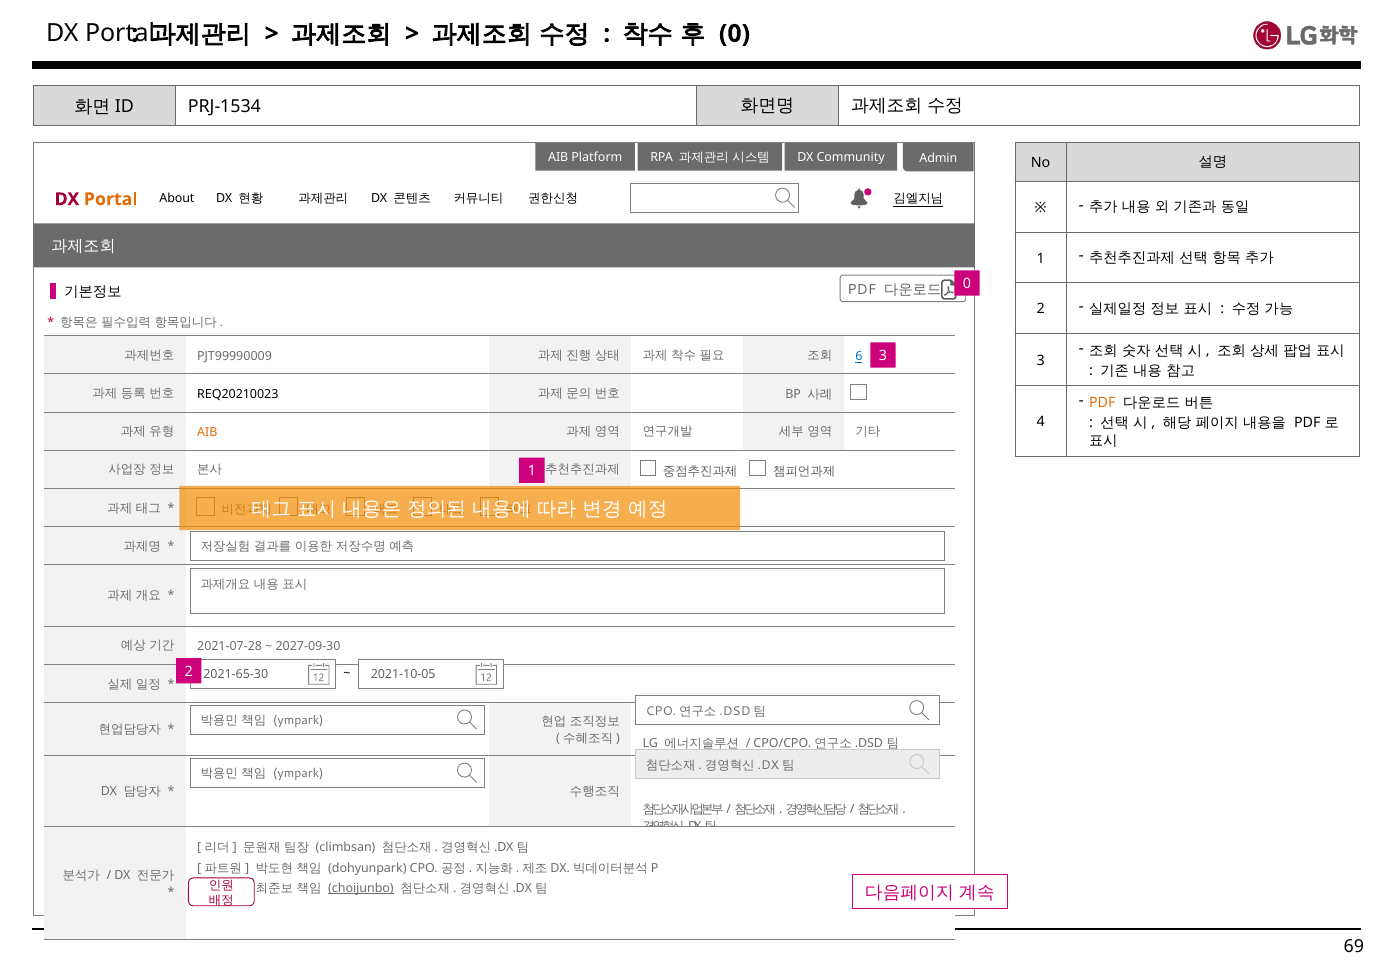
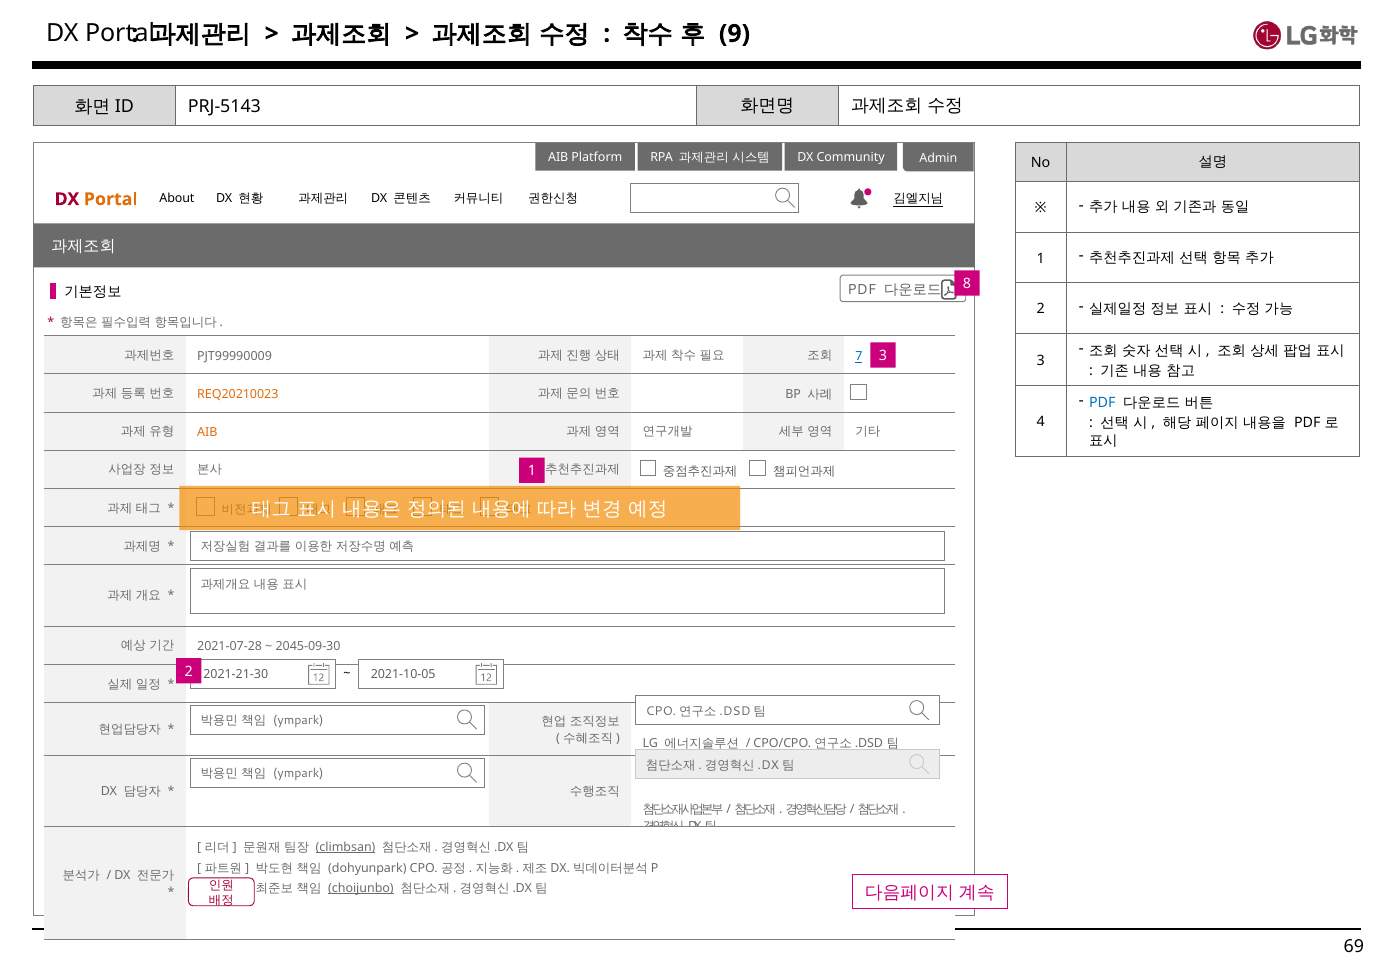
0: 0 -> 9 (735, 34)
PRJ-1534: PRJ-1534 -> PRJ-5143 (224, 106)
0: 0 -> 8 (967, 284)
6: 6 -> 7 (859, 356)
REQ20210023 colour: black -> orange (238, 395)
PDF colour: orange -> blue (1102, 403)
2027-09-30: 2027-09-30 -> 2045-09-30 (308, 647)
2021-65-30: 2021-65-30 -> 2021-21-30 (236, 675)
climbsan underline: none -> present (346, 848)
